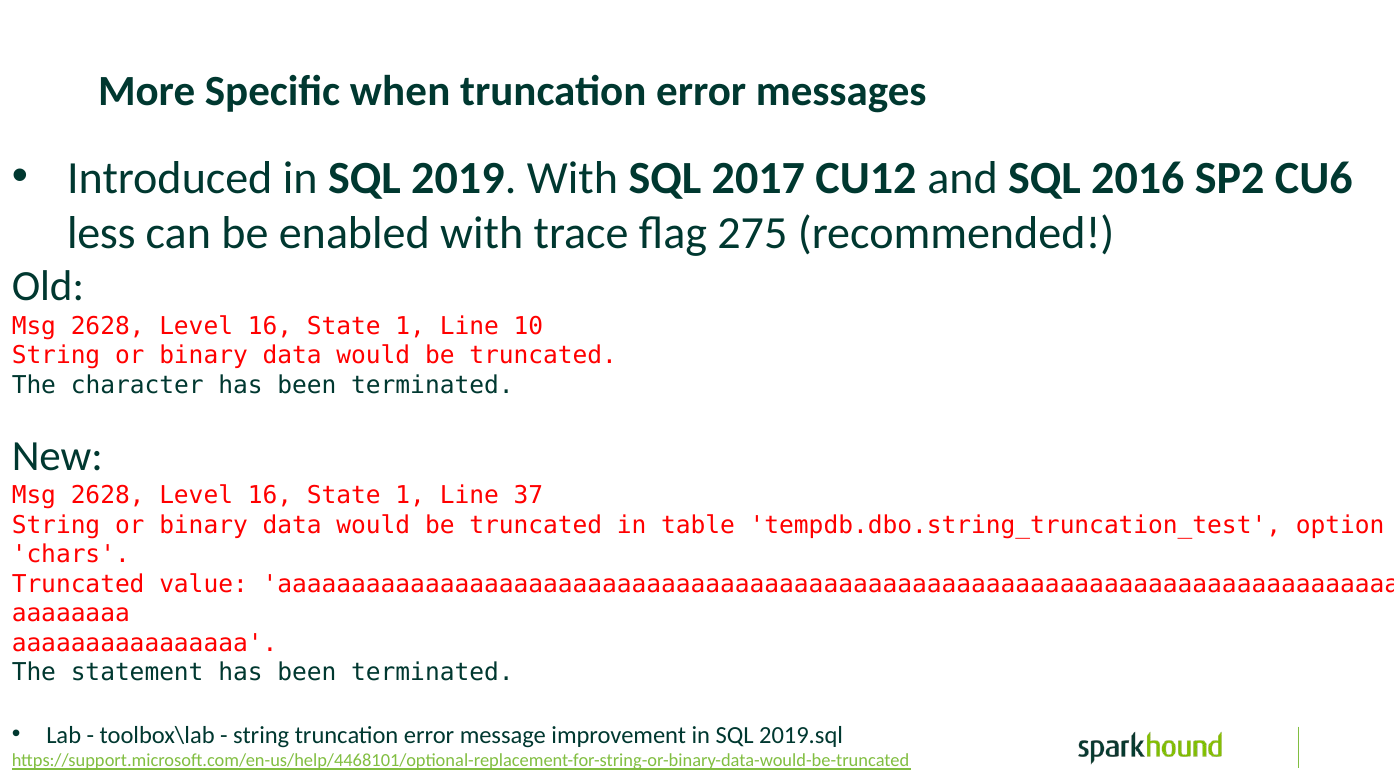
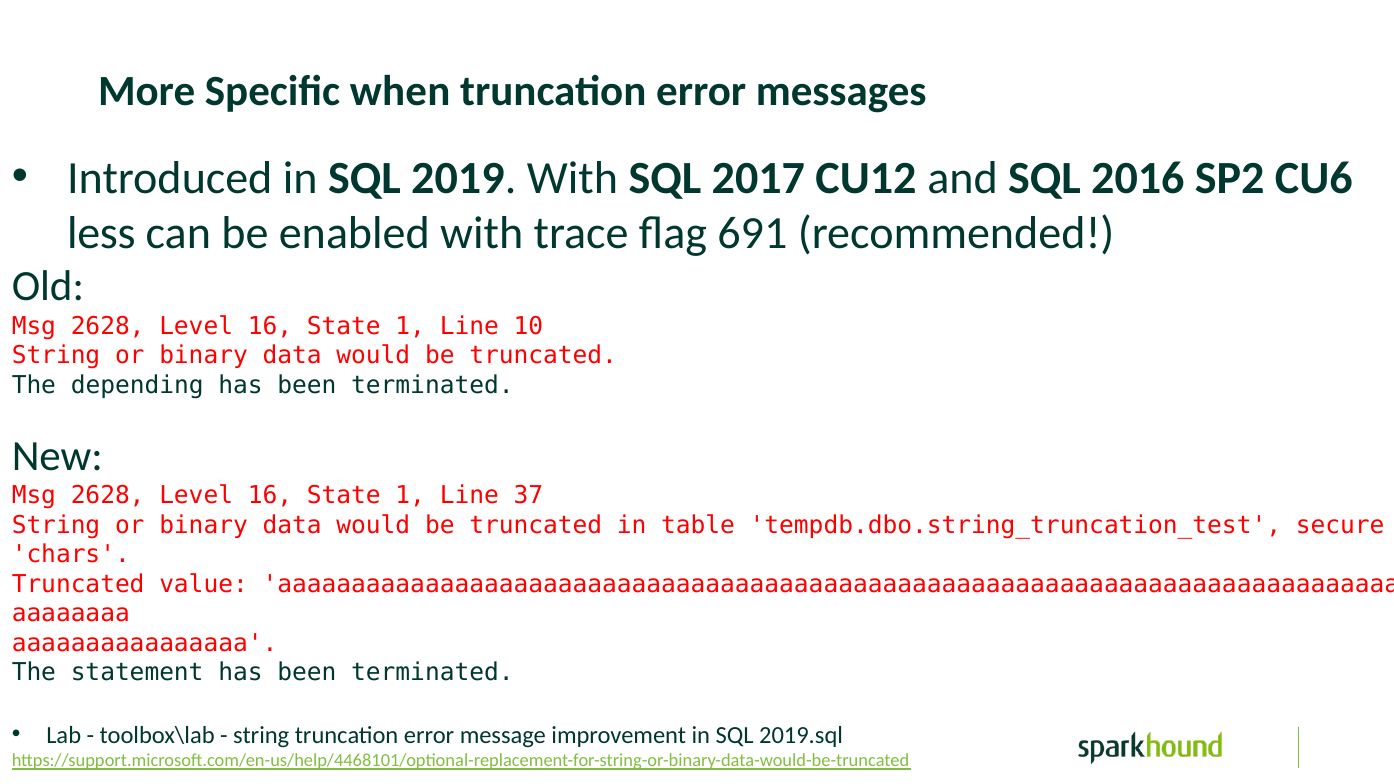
275: 275 -> 691 (752, 233)
character: character -> depending (137, 385)
option: option -> secure (1340, 525)
